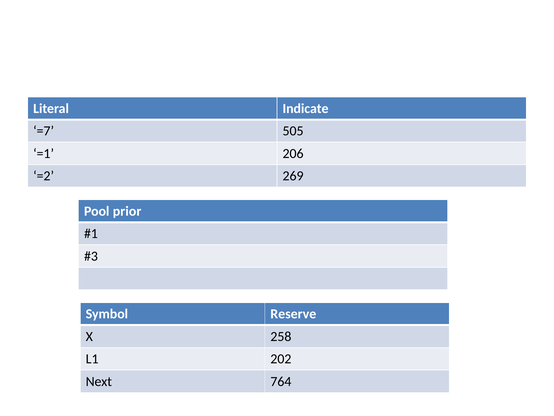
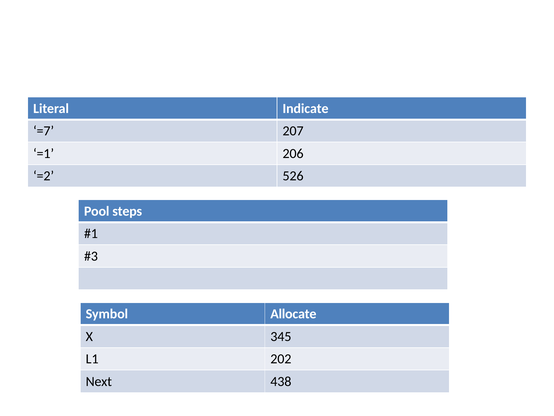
505: 505 -> 207 (293, 131)
269: 269 -> 526 (293, 176)
prior: prior -> steps (127, 211)
Reserve: Reserve -> Allocate (293, 314)
258: 258 -> 345 (281, 336)
764: 764 -> 438 (281, 381)
